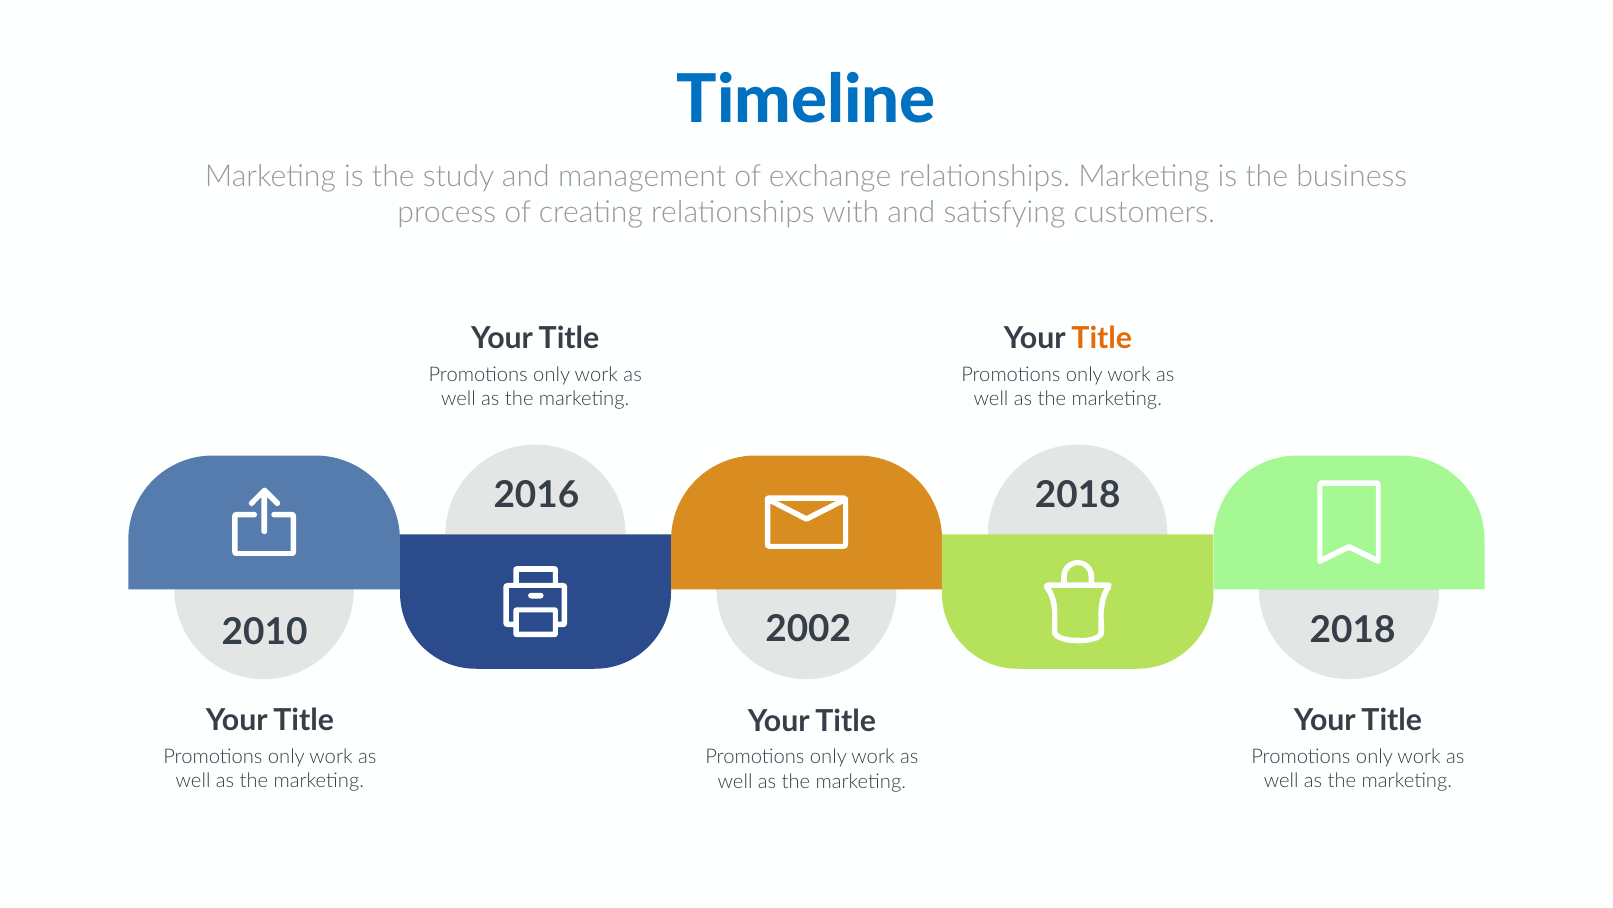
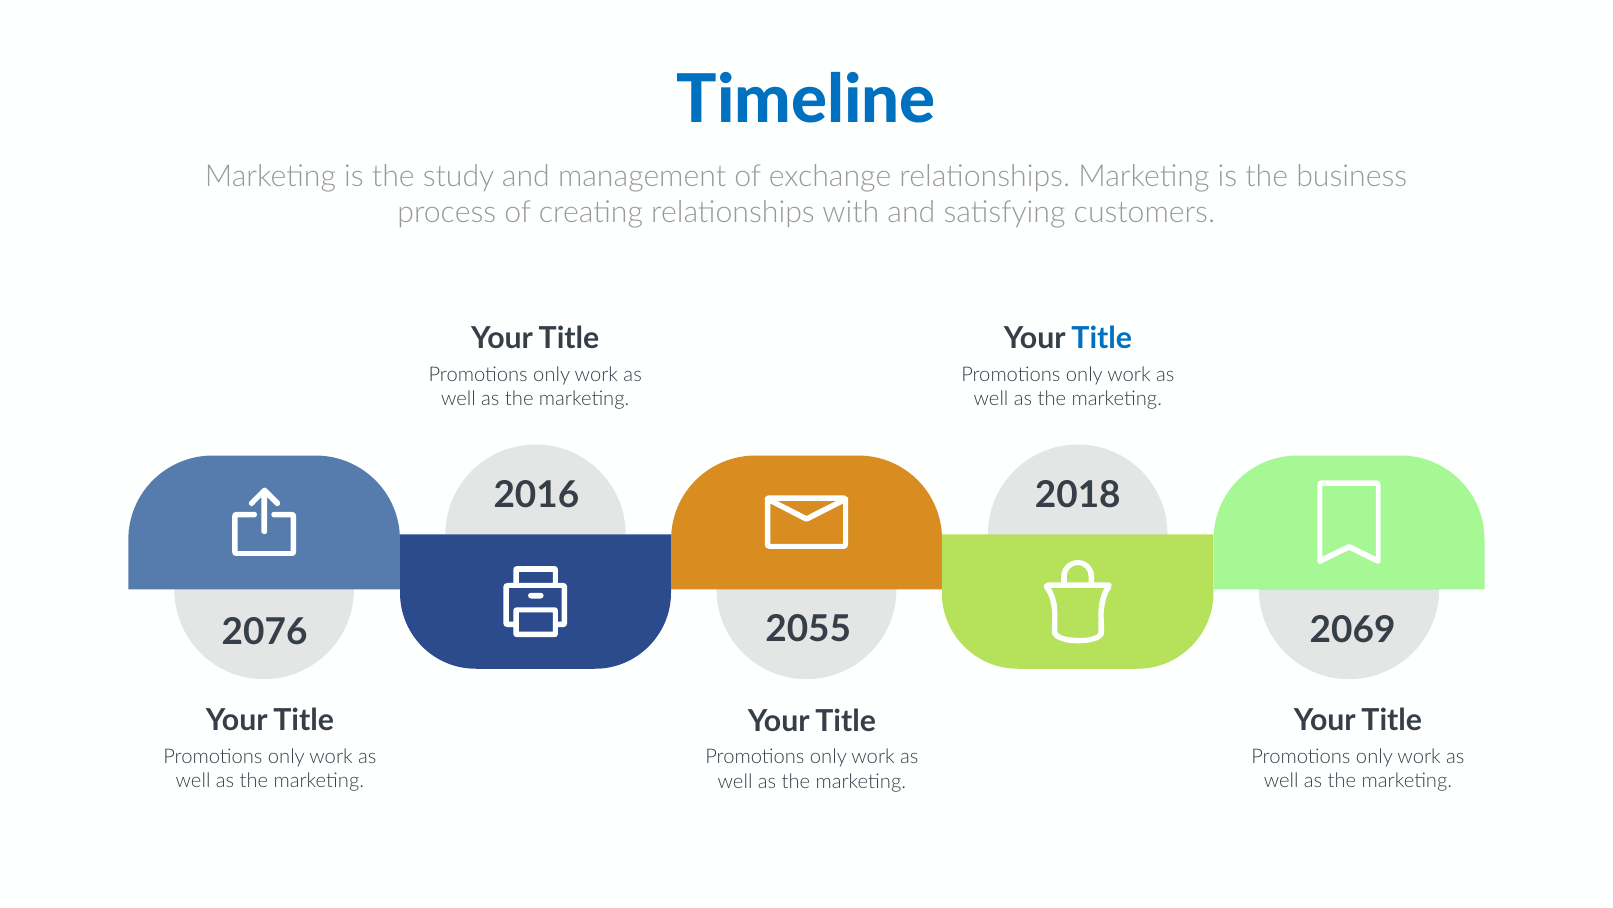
Title colour: orange -> blue (1102, 339)
2002: 2002 -> 2055 (808, 629)
2018: 2018 -> 2069 (1353, 630)
2010: 2010 -> 2076 (265, 632)
